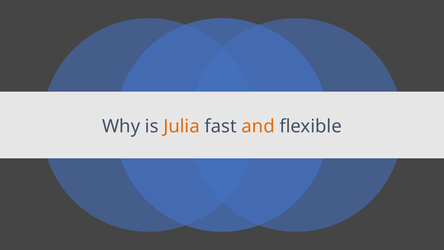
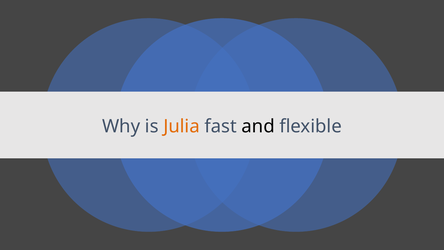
and colour: orange -> black (258, 126)
